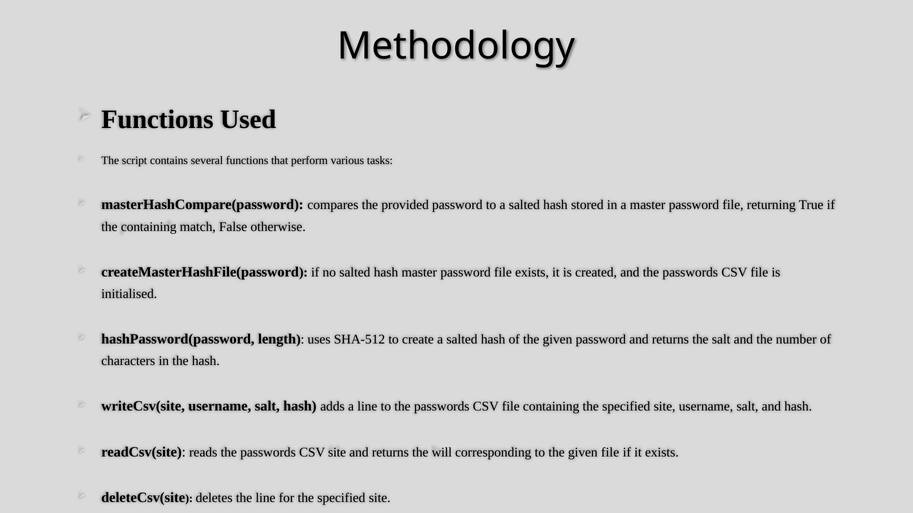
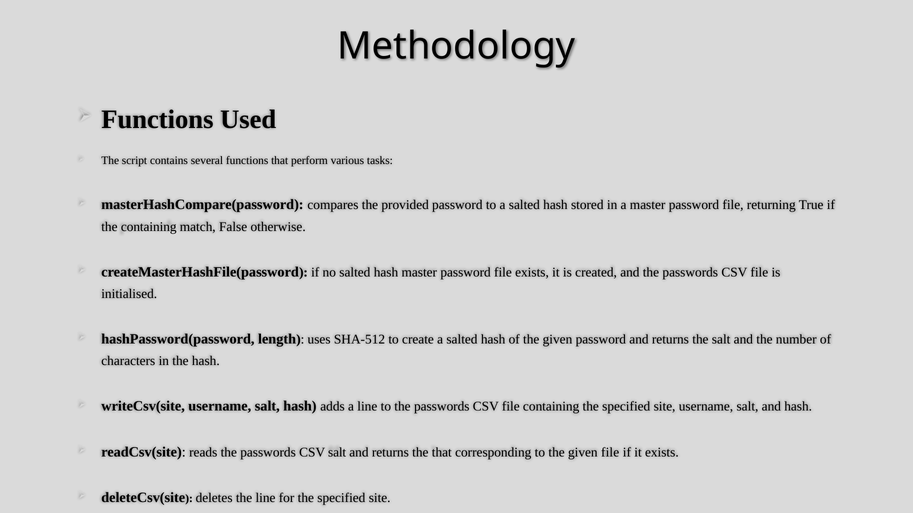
CSV site: site -> salt (337, 453)
the will: will -> that (442, 453)
